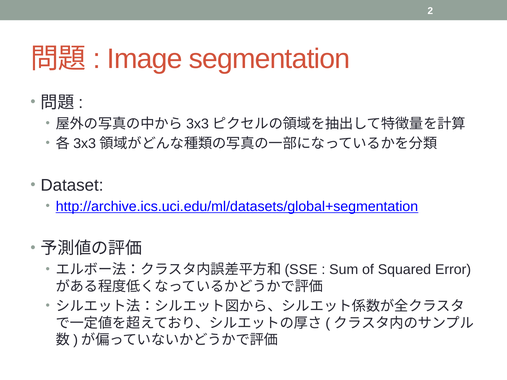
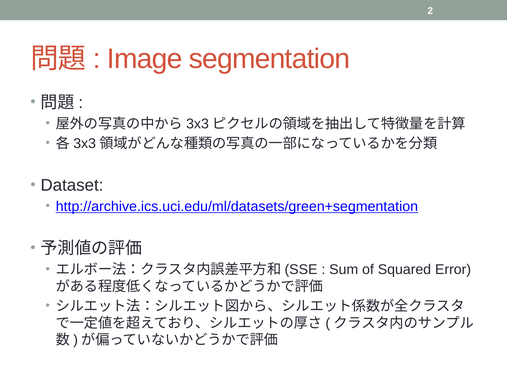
http://archive.ics.uci.edu/ml/datasets/global+segmentation: http://archive.ics.uci.edu/ml/datasets/global+segmentation -> http://archive.ics.uci.edu/ml/datasets/green+segmentation (237, 207)
